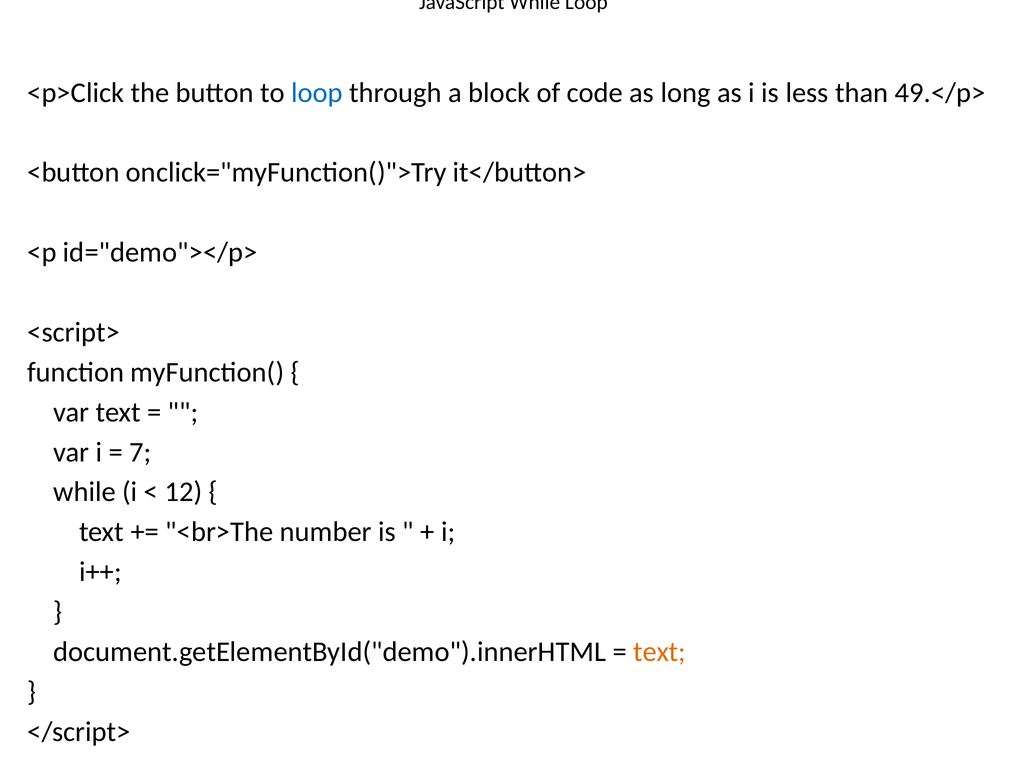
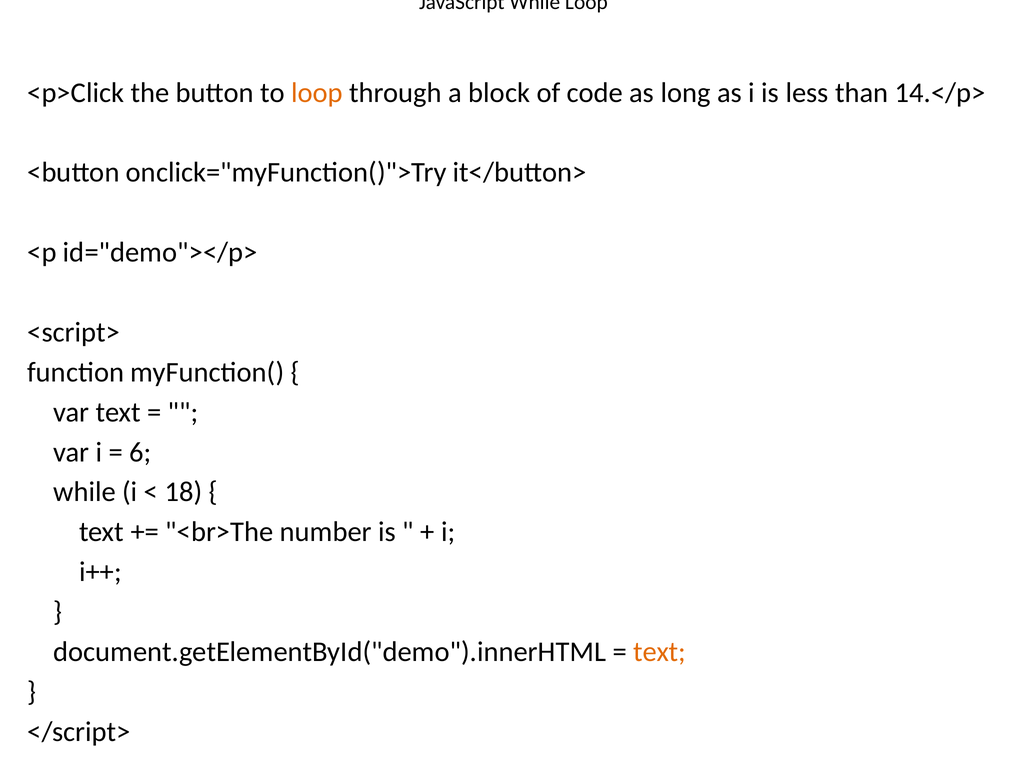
loop colour: blue -> orange (317, 93)
49.</p>: 49.</p> -> 14.</p> (940, 93)
7: 7 -> 6 (140, 452)
12: 12 -> 18 (183, 492)
